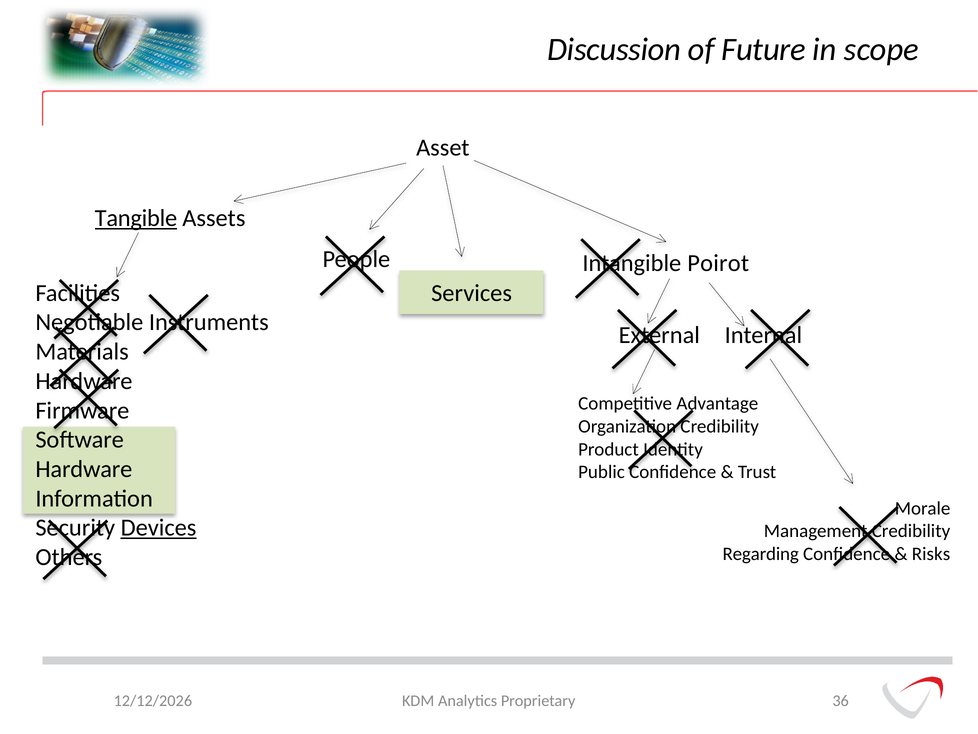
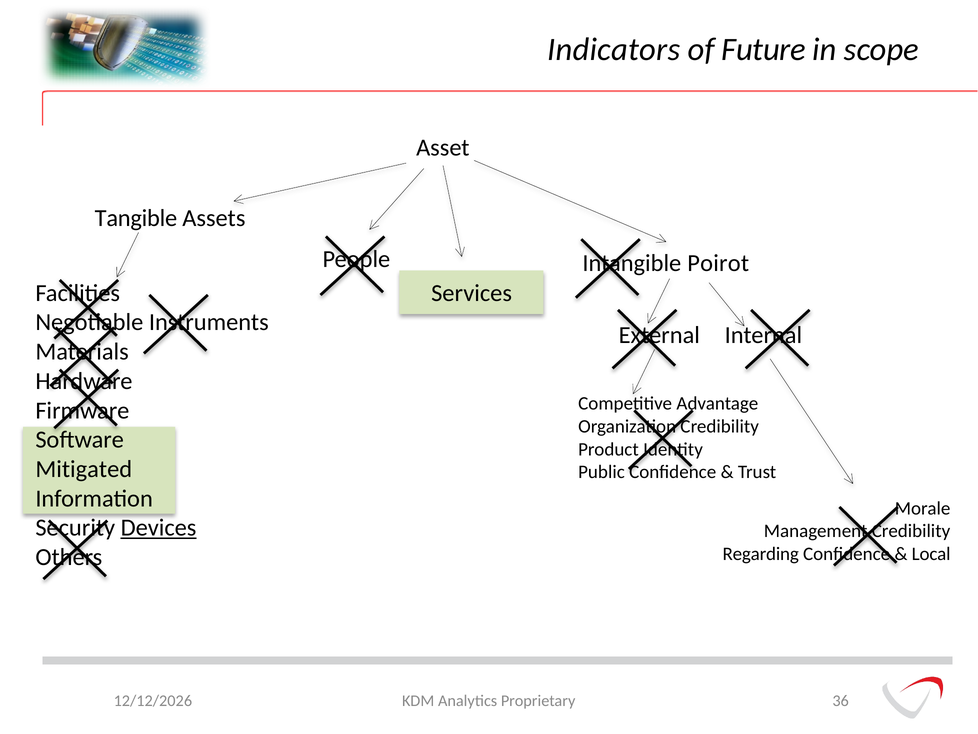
Discussion: Discussion -> Indicators (614, 49)
Tangible underline: present -> none (136, 218)
Hardware: Hardware -> Mitigated (84, 469)
Risks: Risks -> Local (931, 554)
